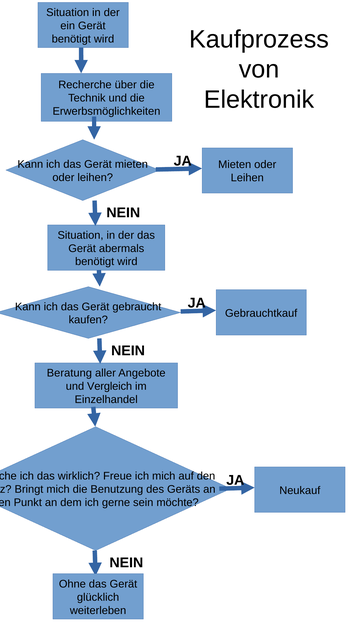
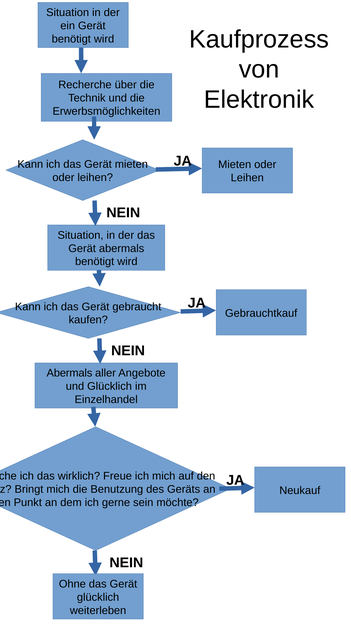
Beratung: Beratung -> Abermals (69, 373)
und Vergleich: Vergleich -> Glücklich (110, 386)
